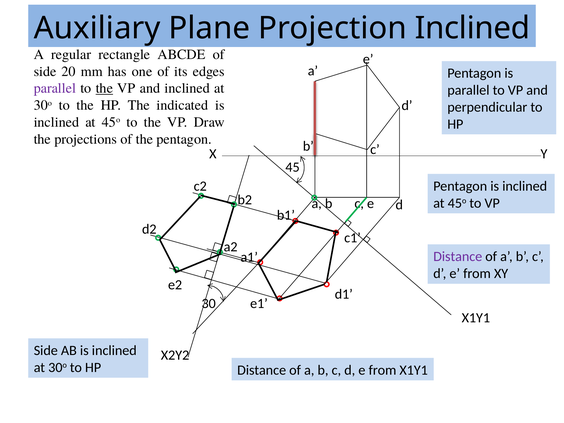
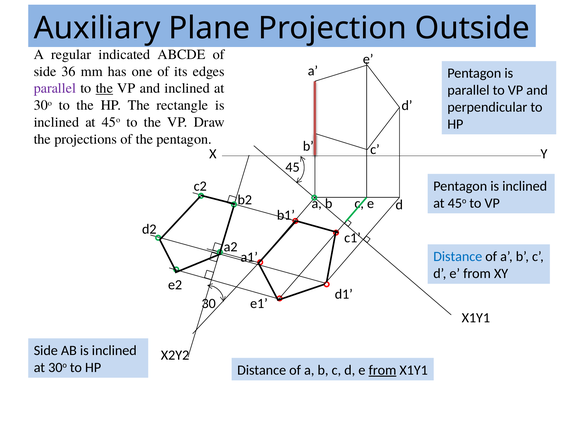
Projection Inclined: Inclined -> Outside (472, 28)
rectangle: rectangle -> indicated (124, 55)
20: 20 -> 36 (69, 71)
indicated: indicated -> rectangle (182, 105)
Distance colour: purple -> blue (458, 257)
from underline: none -> present (383, 370)
